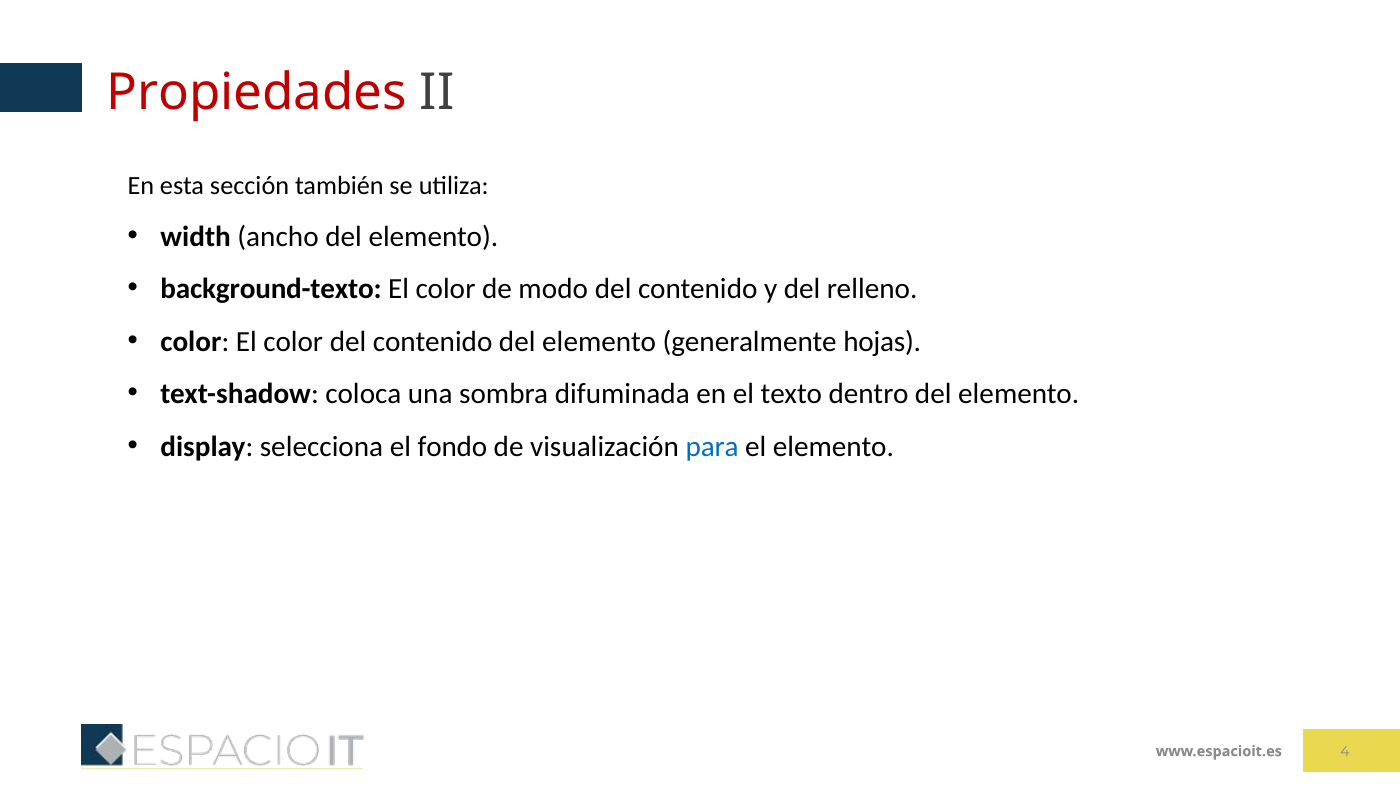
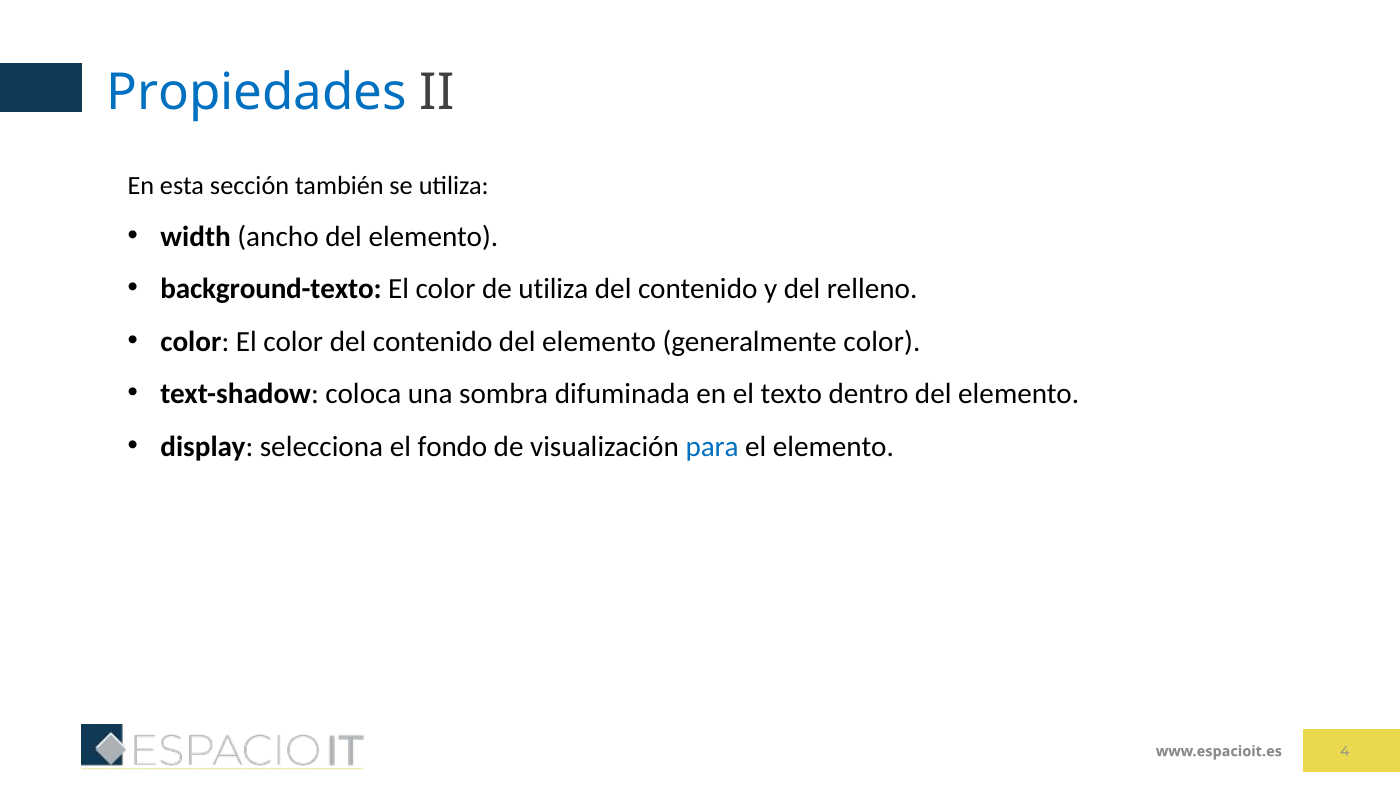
Propiedades colour: red -> blue (257, 92)
de modo: modo -> utiliza (553, 289)
generalmente hojas: hojas -> color (882, 342)
